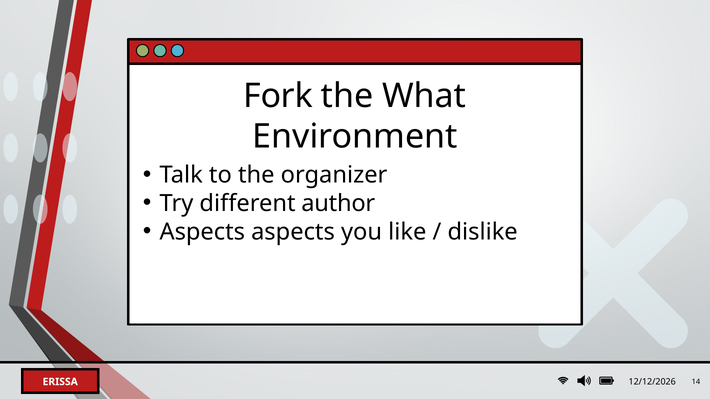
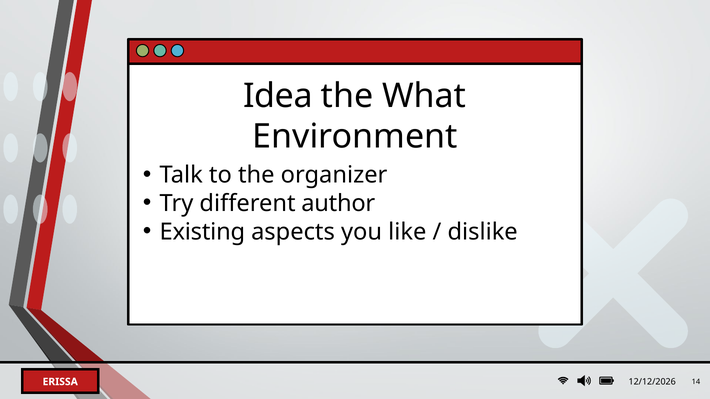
Fork: Fork -> Idea (278, 96)
Aspects: Aspects -> Existing (202, 232)
